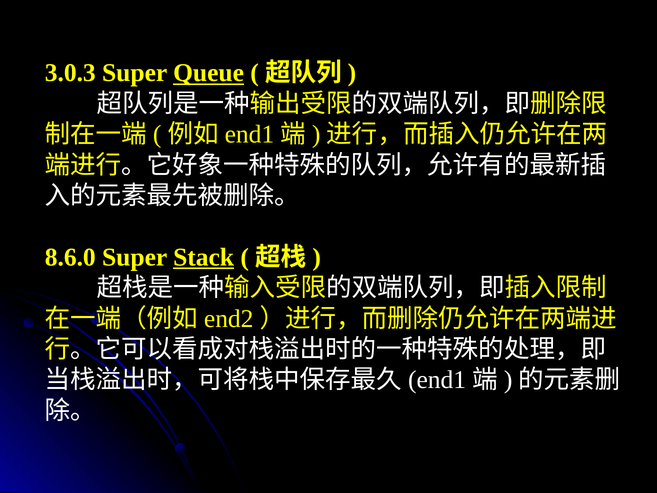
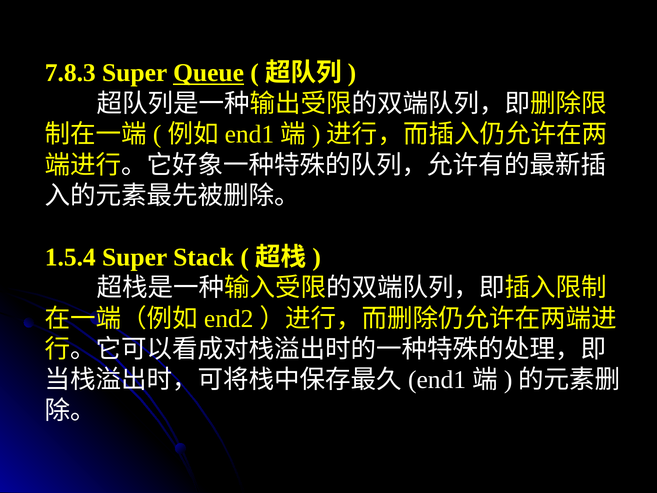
3.0.3: 3.0.3 -> 7.8.3 (70, 73)
8.6.0: 8.6.0 -> 1.5.4 (70, 257)
Stack underline: present -> none (204, 257)
